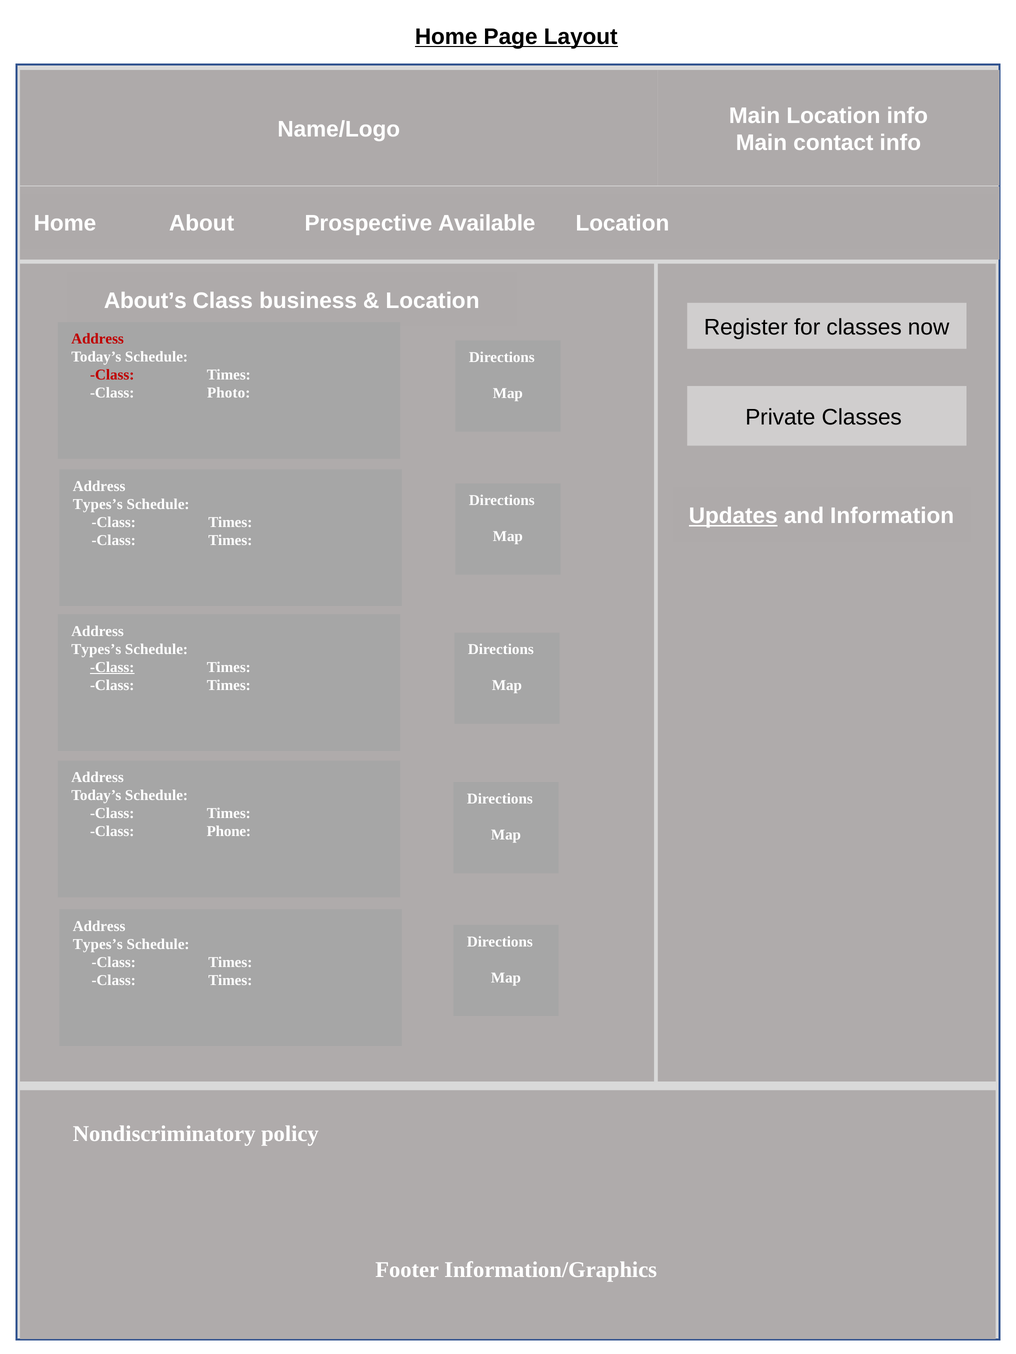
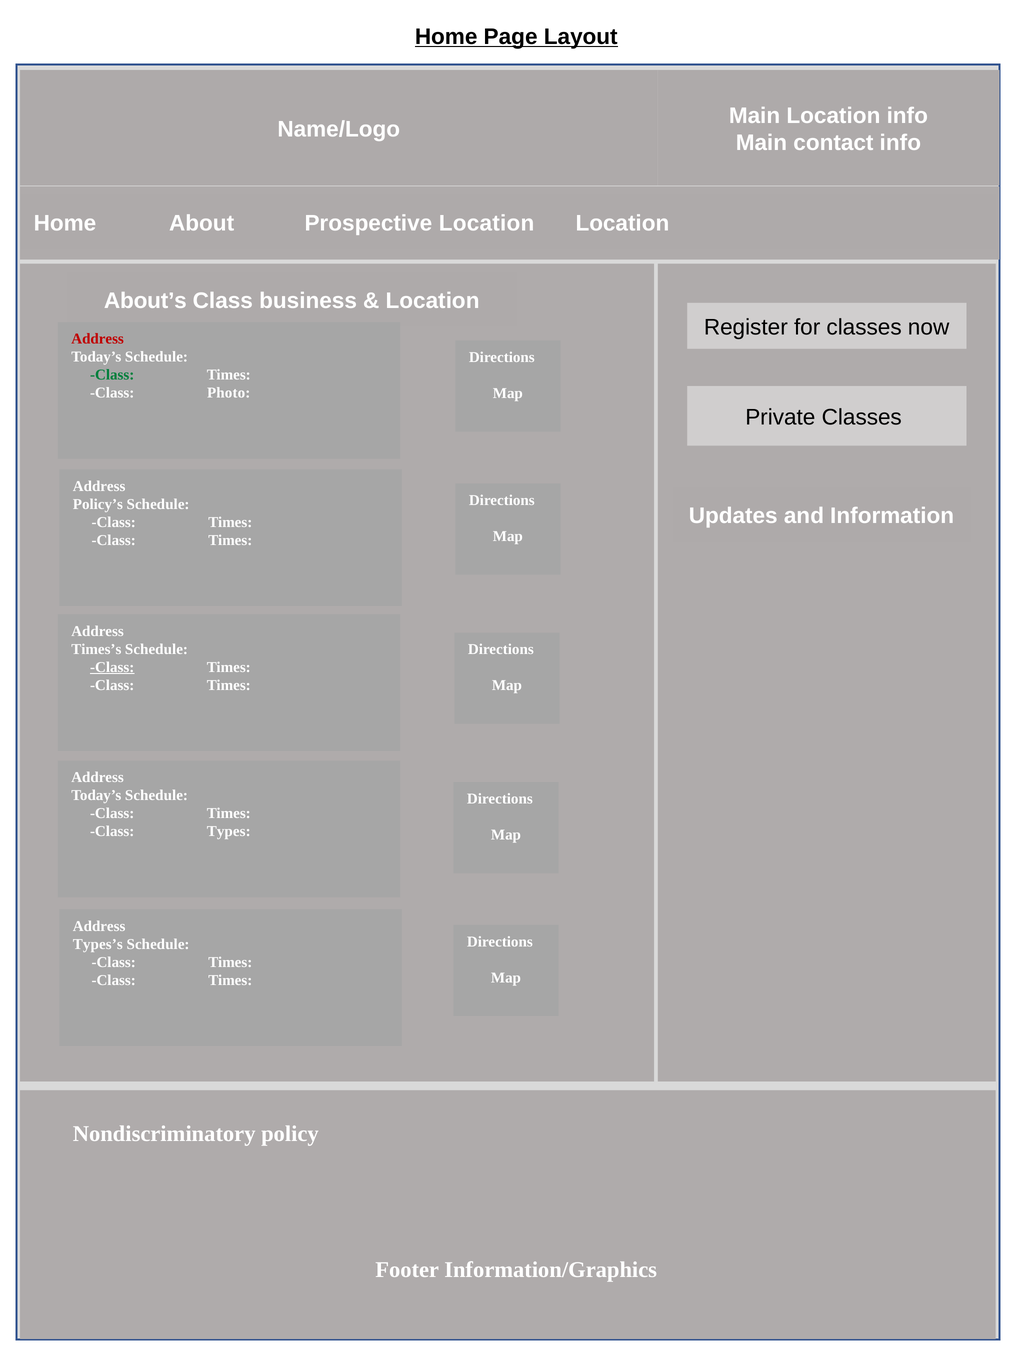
Prospective Available: Available -> Location (487, 223)
Class colour: red -> green (112, 375)
Types’s: Types’s -> Policy’s (98, 504)
Updates underline: present -> none (733, 516)
Types’s: Types’s -> Times’s (96, 649)
Phone: Phone -> Types (229, 832)
